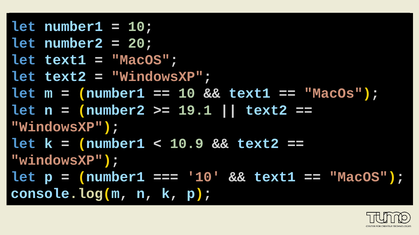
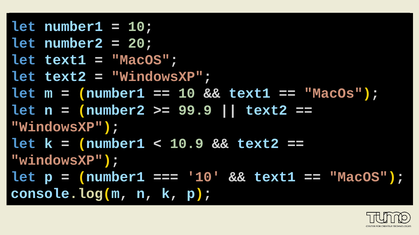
19.1: 19.1 -> 99.9 (195, 110)
